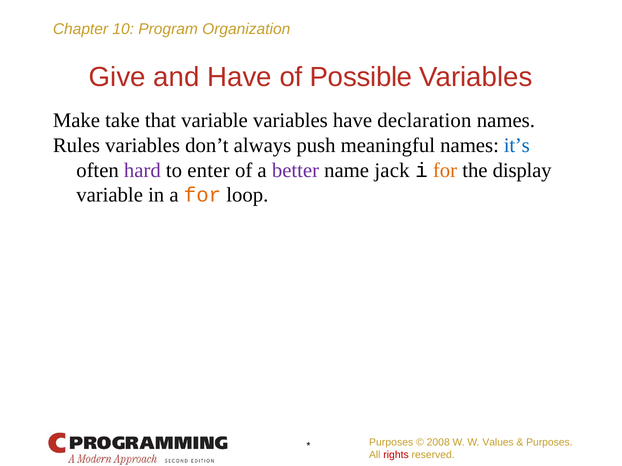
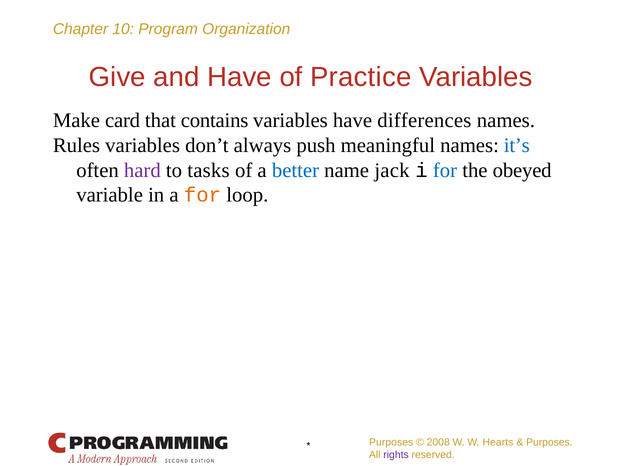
Possible: Possible -> Practice (361, 77)
take: take -> card (123, 121)
that variable: variable -> contains (215, 121)
declaration: declaration -> differences (424, 121)
enter: enter -> tasks (208, 170)
better colour: purple -> blue (295, 170)
for colour: orange -> blue (445, 170)
display: display -> obeyed (522, 170)
Values: Values -> Hearts (498, 443)
rights colour: red -> purple (396, 455)
